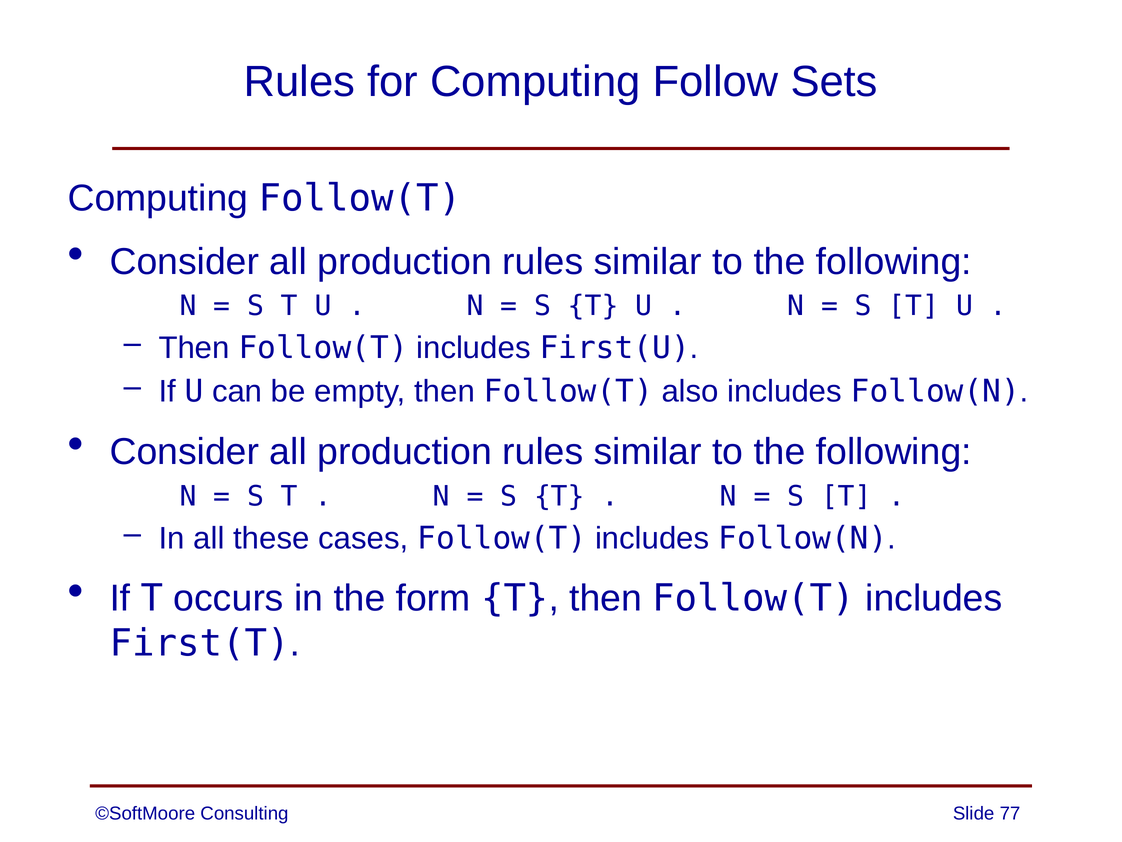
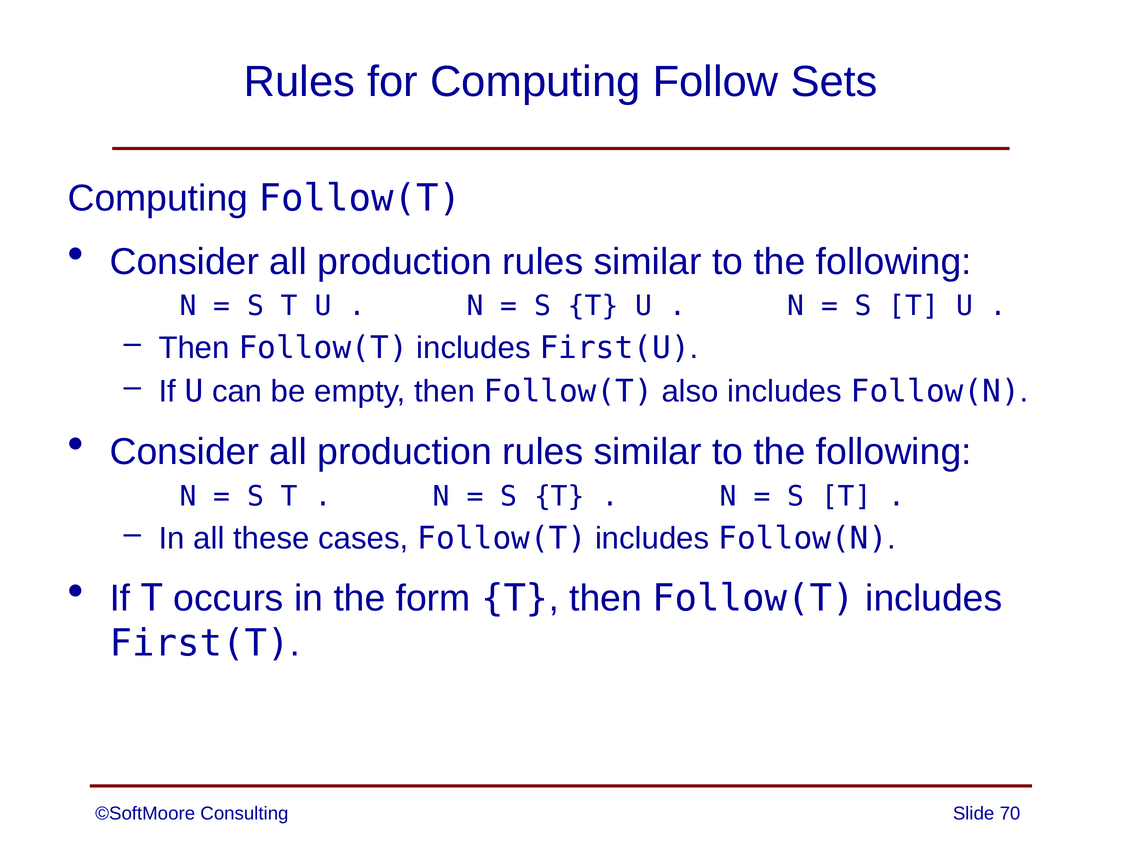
77: 77 -> 70 (1010, 813)
